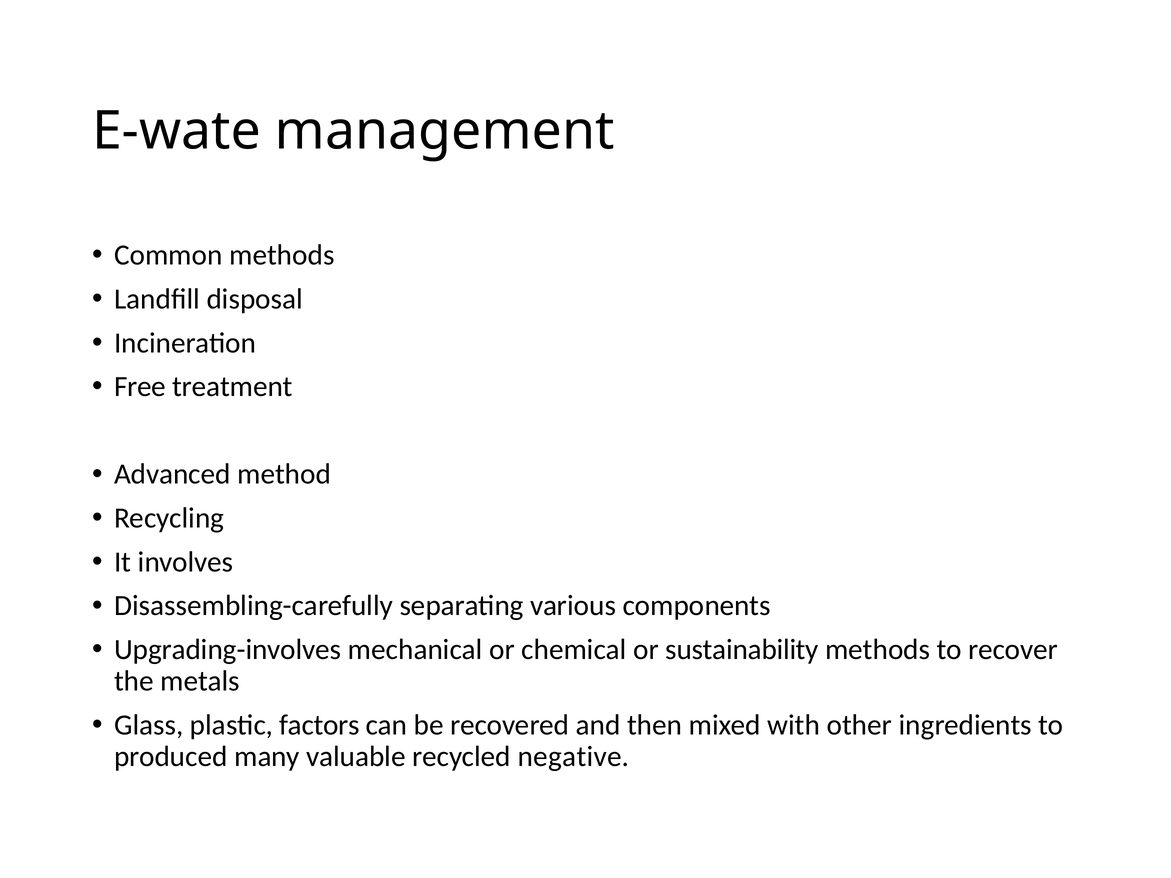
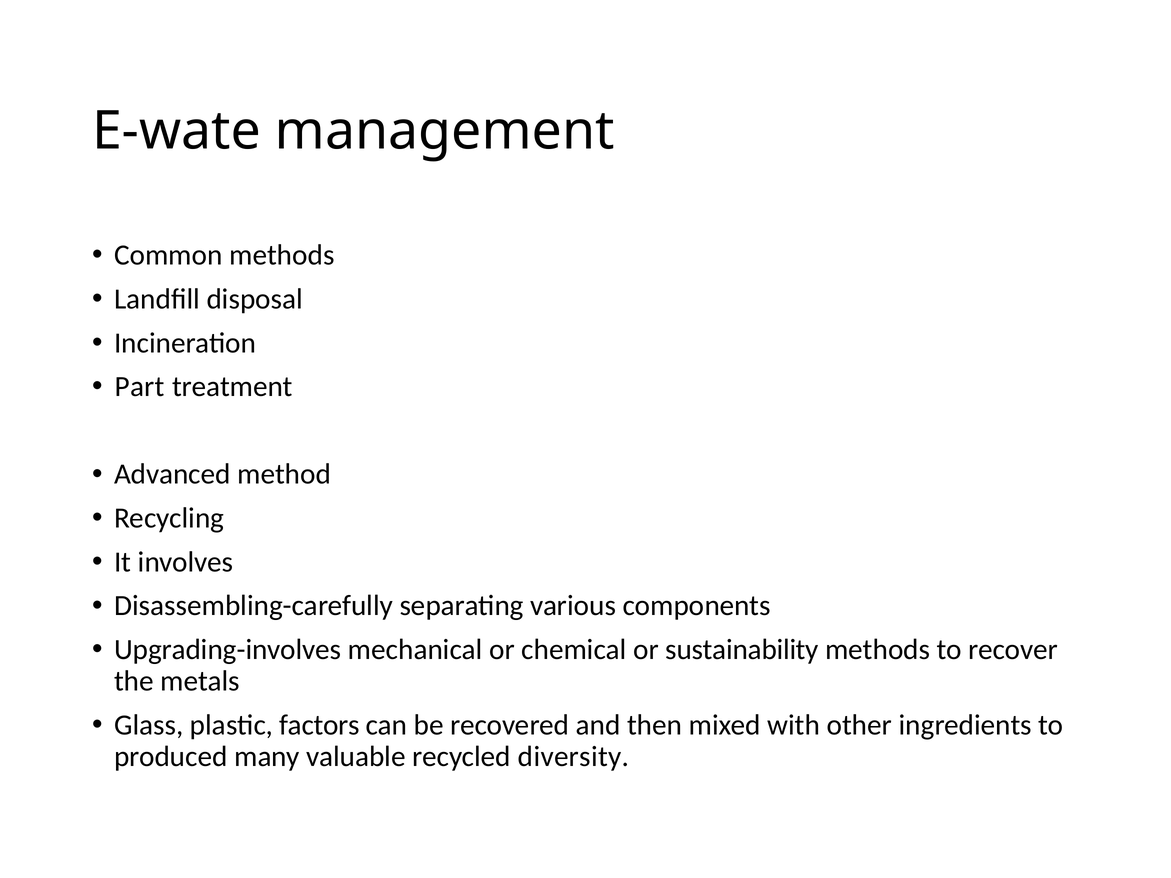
Free: Free -> Part (140, 387)
negative: negative -> diversity (573, 757)
